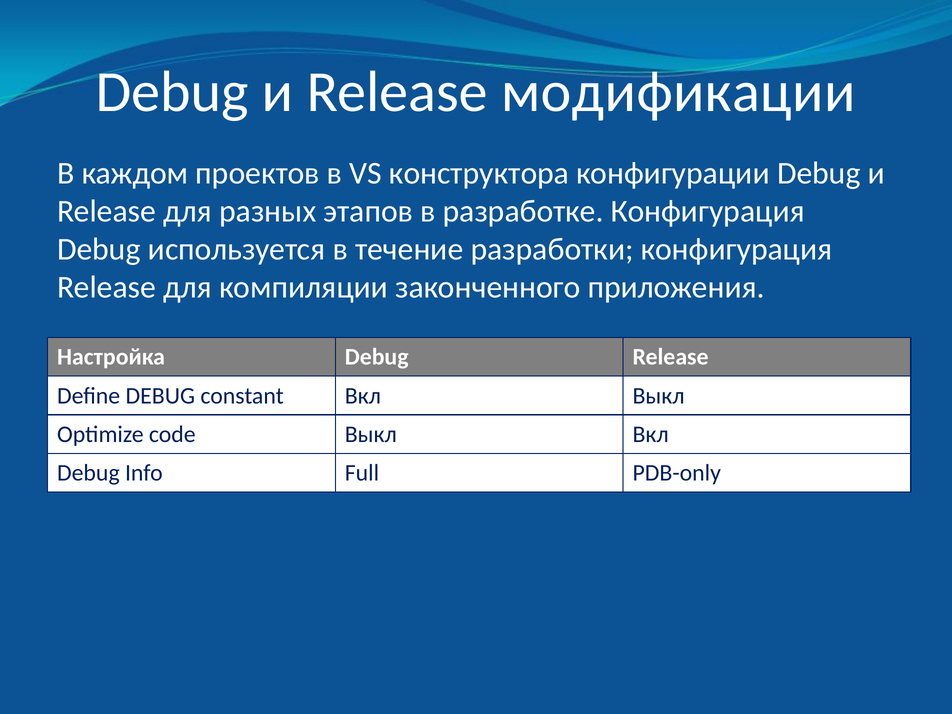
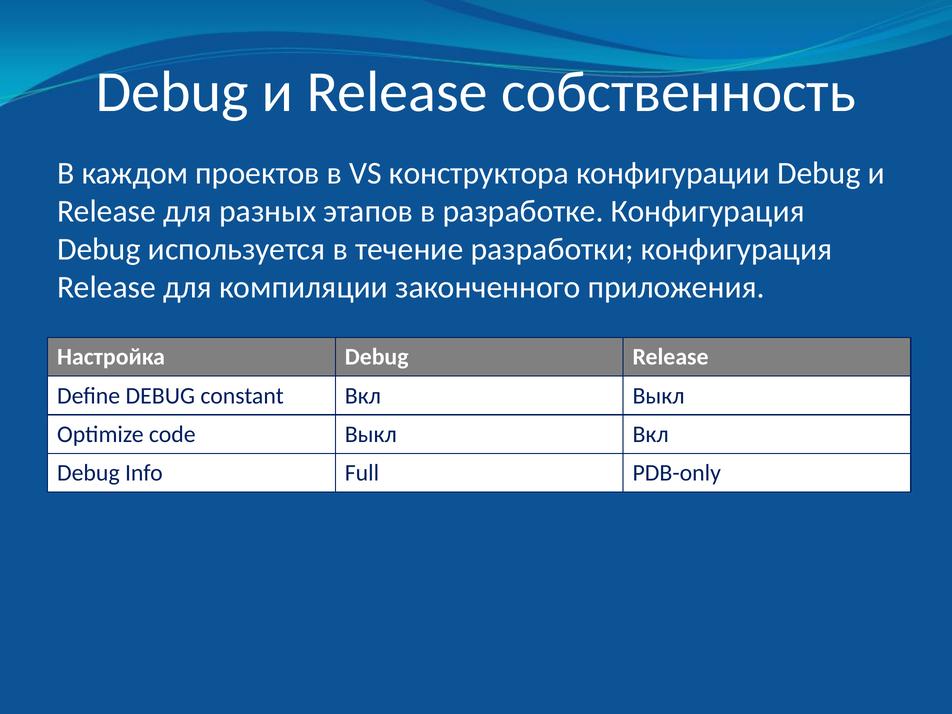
модификации: модификации -> собственность (679, 92)
